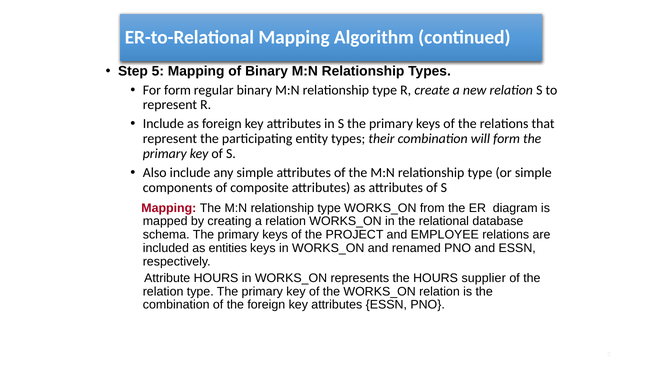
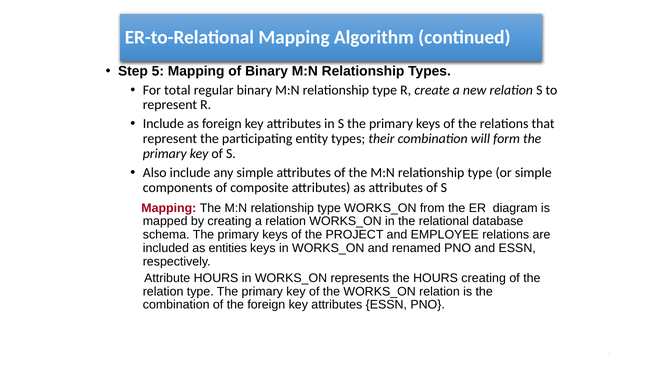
For form: form -> total (177, 90)
HOURS supplier: supplier -> creating (484, 278)
